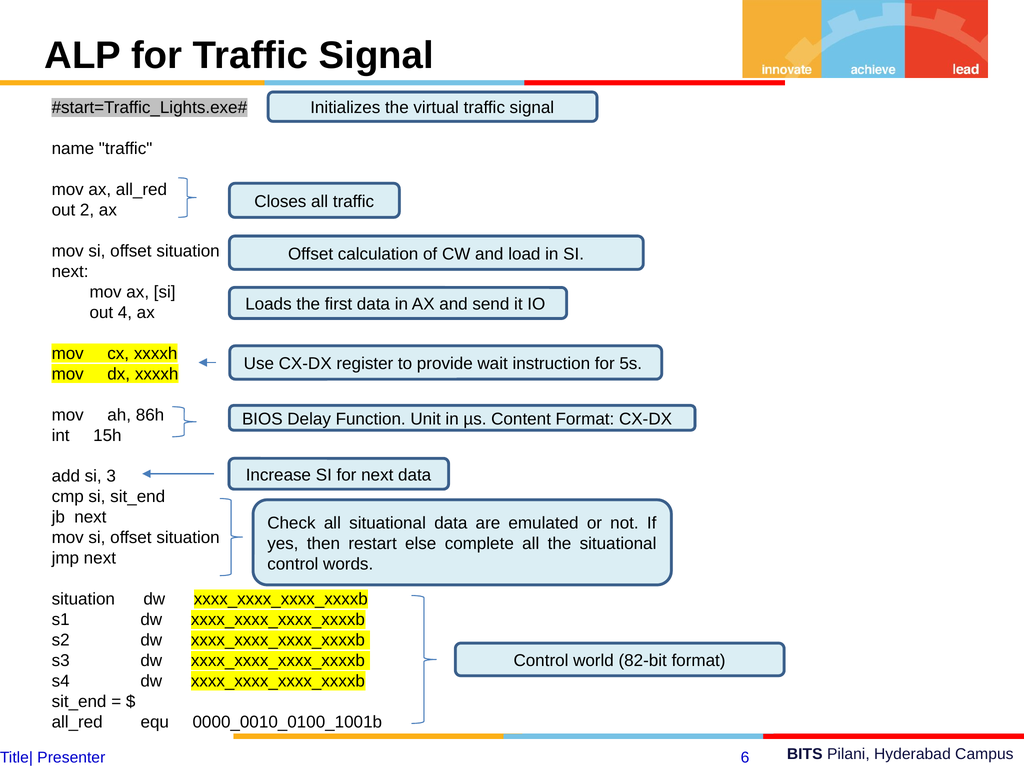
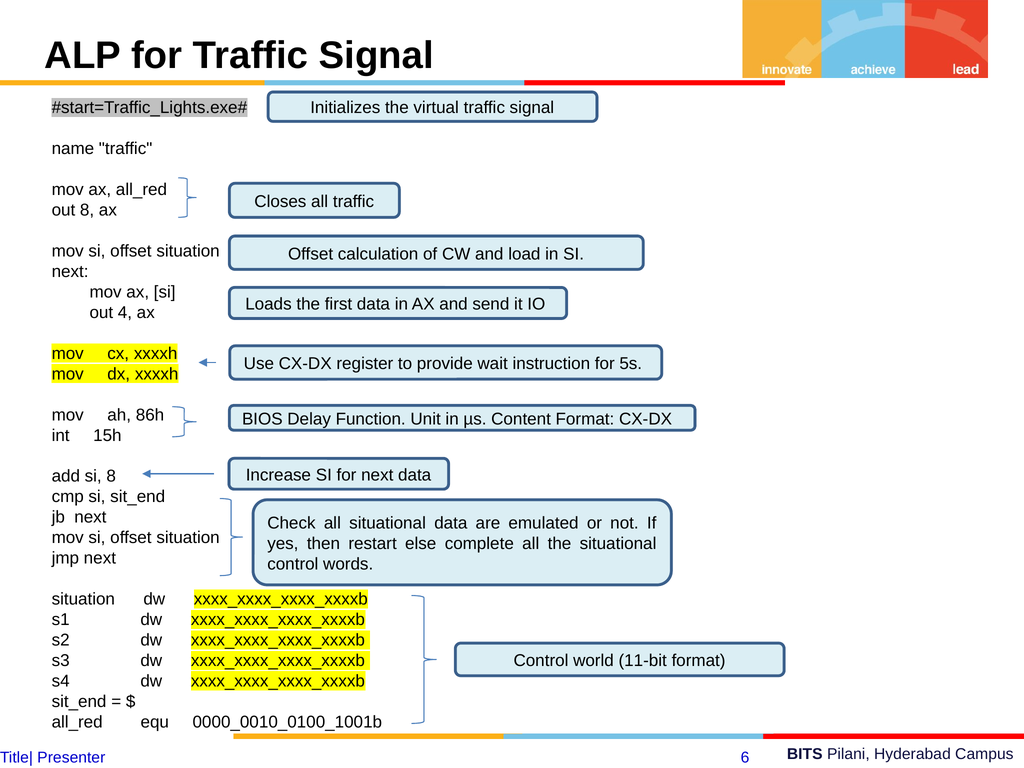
out 2: 2 -> 8 (87, 210)
si 3: 3 -> 8 (111, 476)
82-bit: 82-bit -> 11-bit (643, 661)
